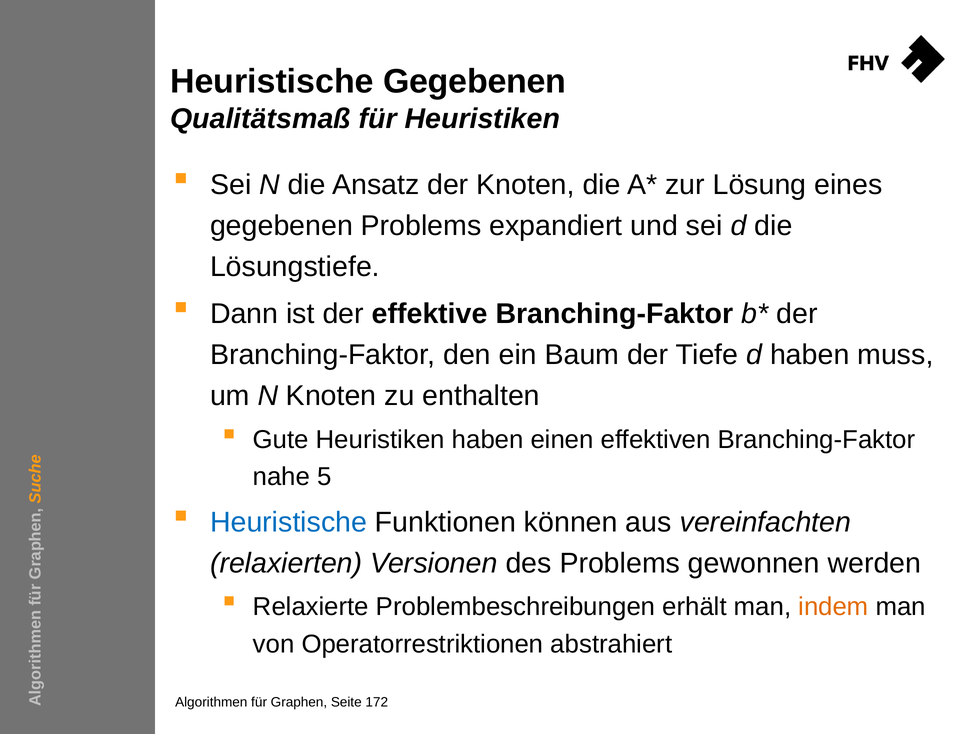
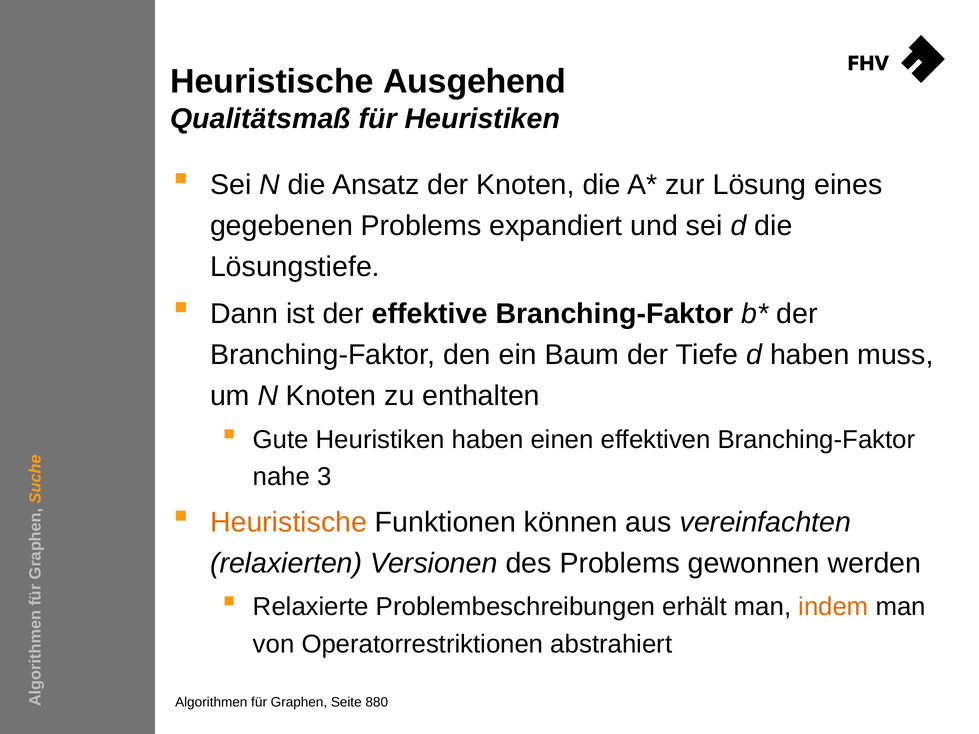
Heuristische Gegebenen: Gegebenen -> Ausgehend (475, 82)
5: 5 -> 3 (324, 477)
Heuristische colour: blue -> orange (289, 522)
172: 172 -> 880 (377, 703)
